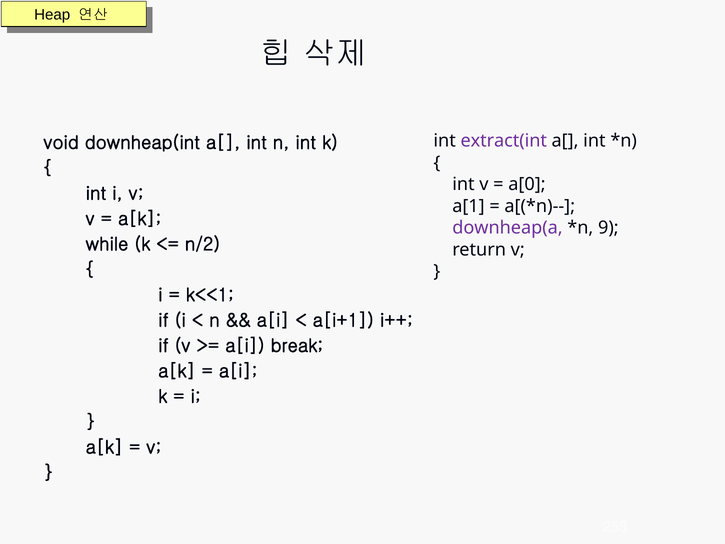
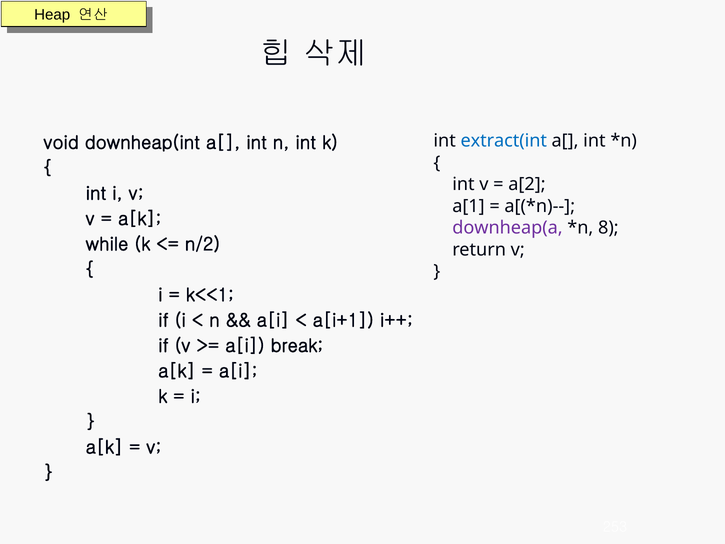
extract(int colour: purple -> blue (504, 141)
a[0: a[0 -> a[2 (527, 184)
9: 9 -> 8 (608, 228)
